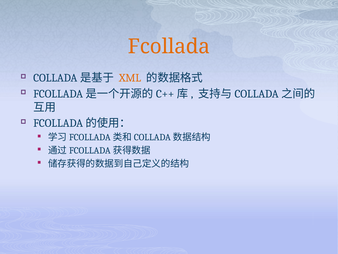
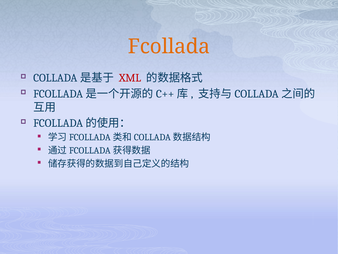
XML colour: orange -> red (130, 78)
